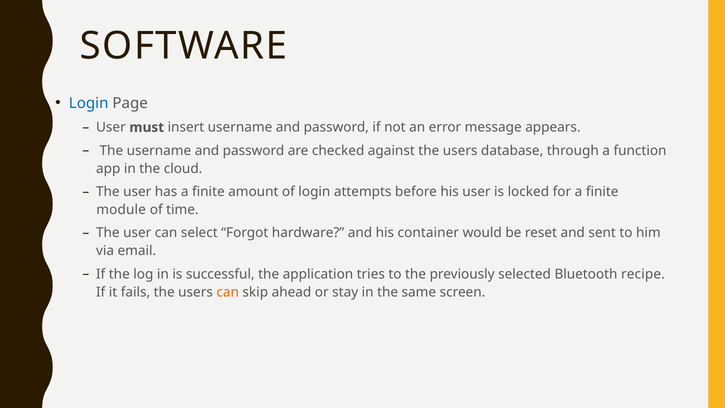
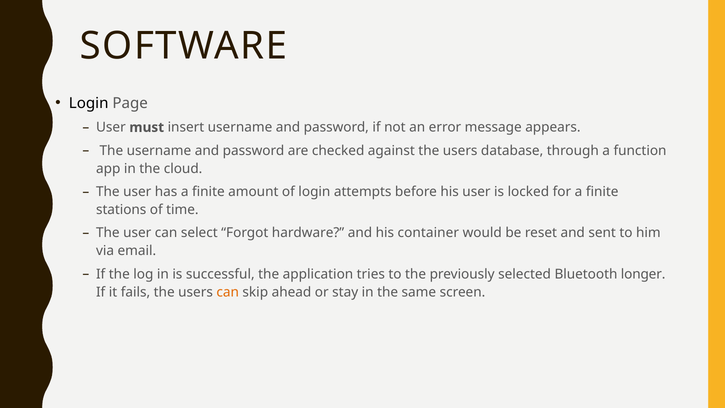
Login colour: blue -> black (89, 103)
module: module -> stations (121, 210)
recipe: recipe -> longer (643, 274)
